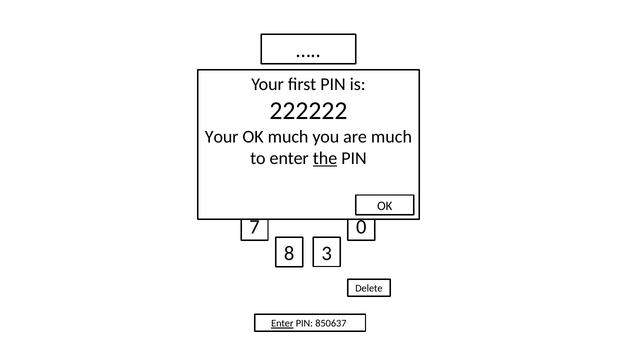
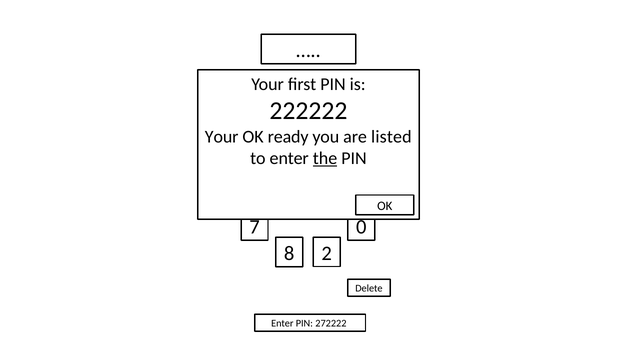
OK much: much -> ready (288, 137)
are much: much -> listed (391, 137)
8 3: 3 -> 2 (327, 253)
Enter underline: present -> none (282, 324)
850637: 850637 -> 272222 (331, 324)
